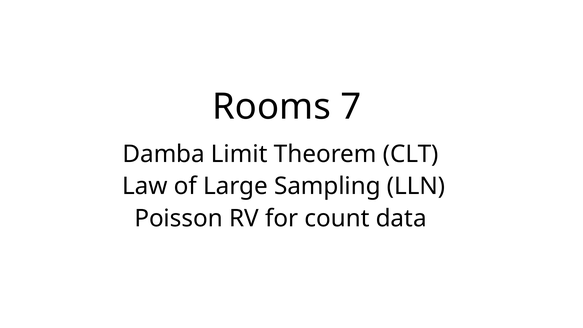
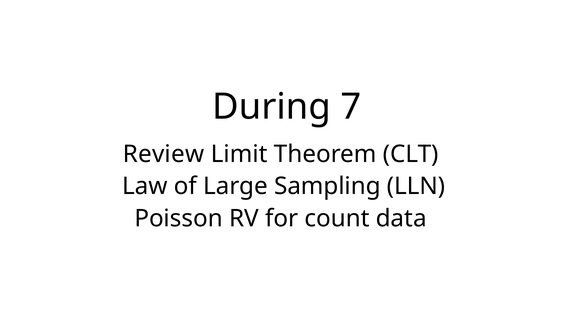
Rooms: Rooms -> During (272, 107)
Damba: Damba -> Review (163, 154)
